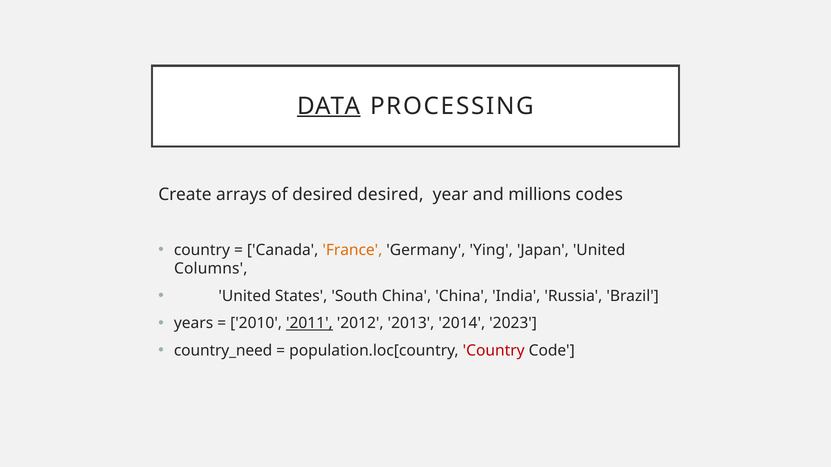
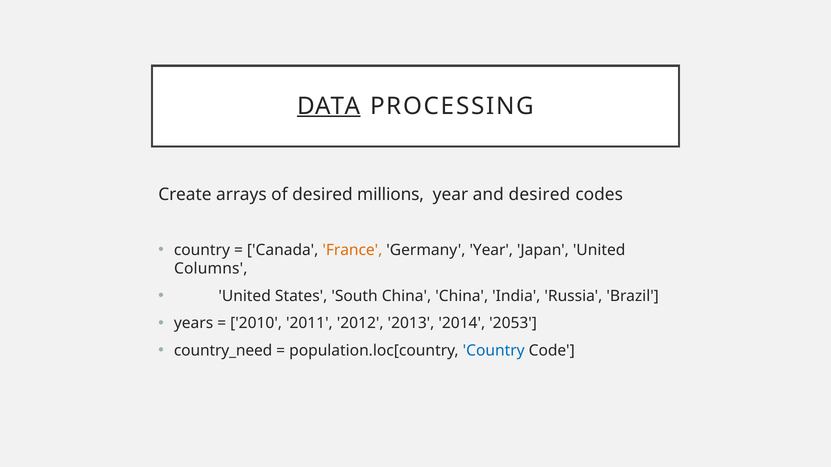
desired desired: desired -> millions (391, 195)
and millions: millions -> desired (539, 195)
Germany Ying: Ying -> Year (491, 250)
2011 underline: present -> none (309, 324)
2023: 2023 -> 2053 (513, 324)
Country colour: red -> blue (494, 351)
